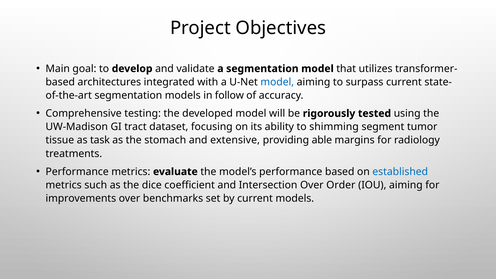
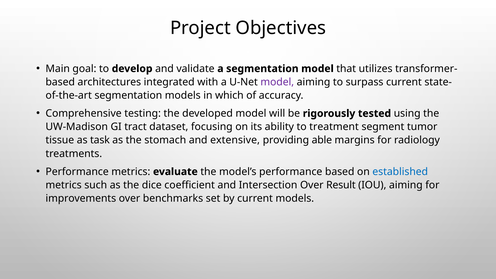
model colour: blue -> purple (277, 82)
follow: follow -> which (229, 95)
shimming: shimming -> treatment (334, 127)
Order: Order -> Result (341, 185)
